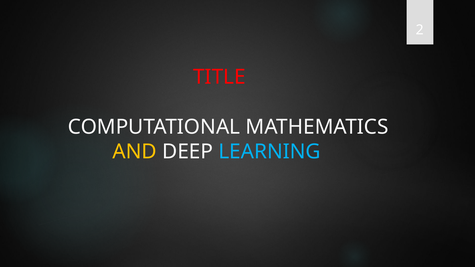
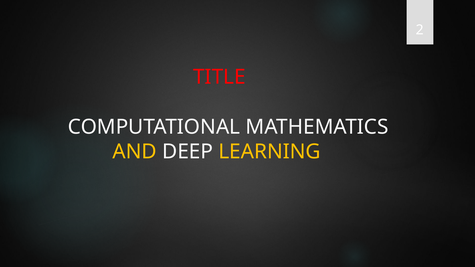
LEARNING colour: light blue -> yellow (270, 152)
